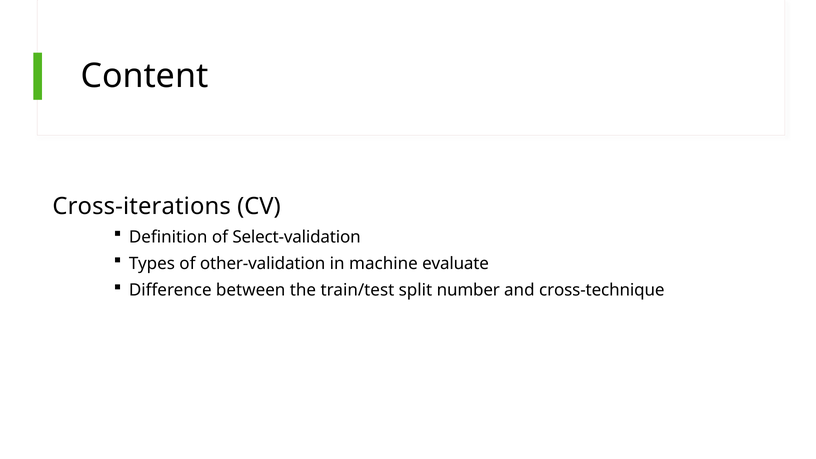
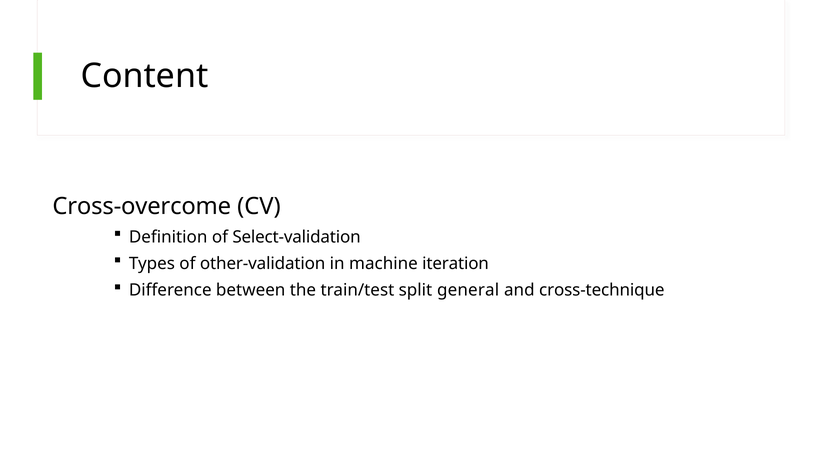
Cross-iterations: Cross-iterations -> Cross-overcome (142, 207)
evaluate: evaluate -> iteration (456, 264)
number: number -> general (468, 290)
